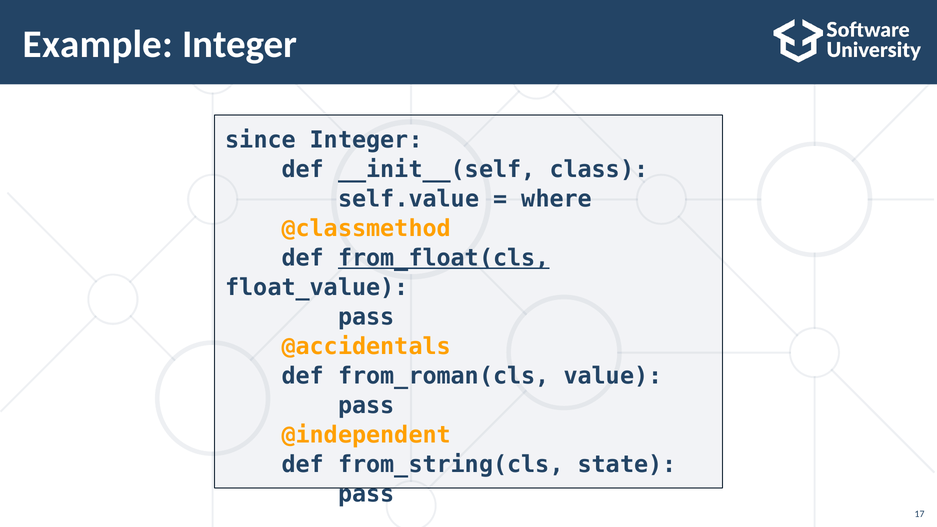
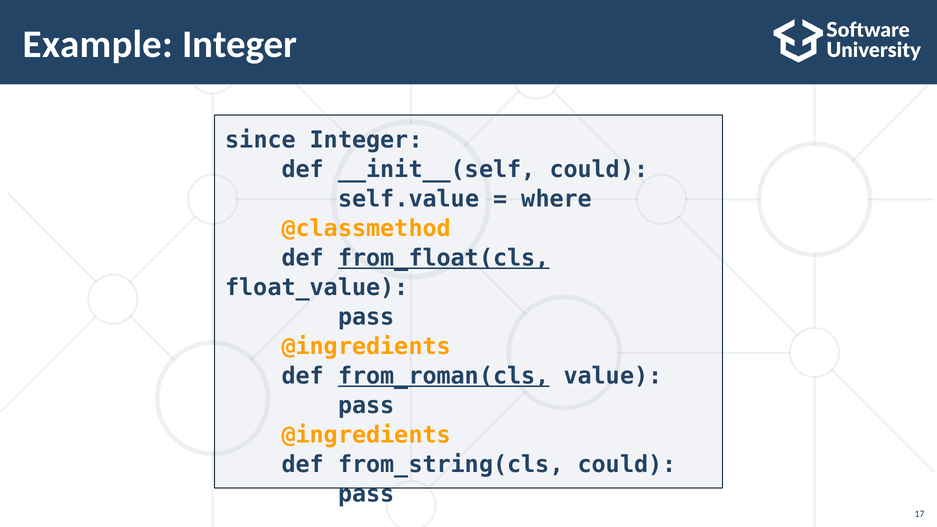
__init__(self class: class -> could (599, 170)
@accidentals: @accidentals -> @ingredients (366, 347)
from_roman(cls underline: none -> present (444, 376)
@independent: @independent -> @ingredients (366, 435)
from_string(cls state: state -> could (627, 465)
